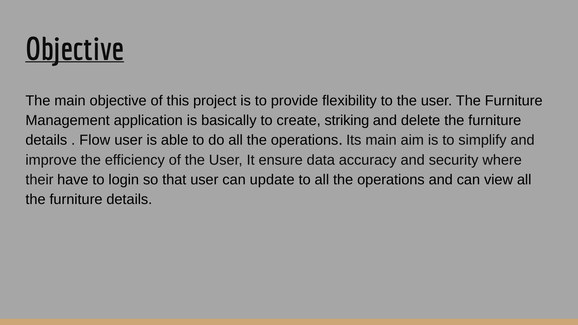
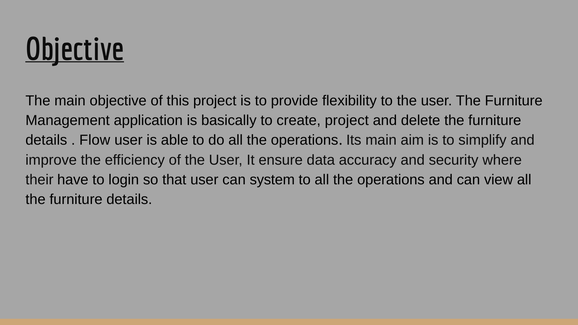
create striking: striking -> project (347, 121)
update: update -> system (272, 180)
